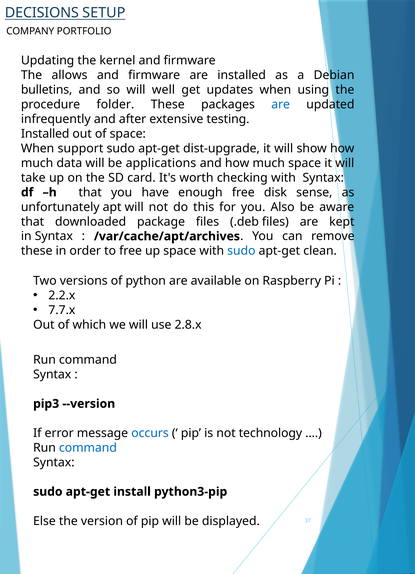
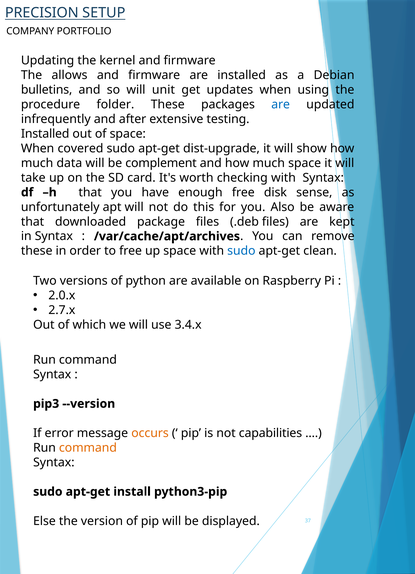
DECISIONS: DECISIONS -> PRECISION (42, 13)
well: well -> unit (163, 90)
support: support -> covered (81, 148)
applications: applications -> complement (161, 163)
2.2.x: 2.2.x -> 2.0.x (62, 295)
7.7.x: 7.7.x -> 2.7.x (62, 310)
2.8.x: 2.8.x -> 3.4.x (188, 325)
occurs colour: blue -> orange (150, 433)
technology: technology -> capabilities (270, 433)
command colour: blue -> orange (88, 447)
